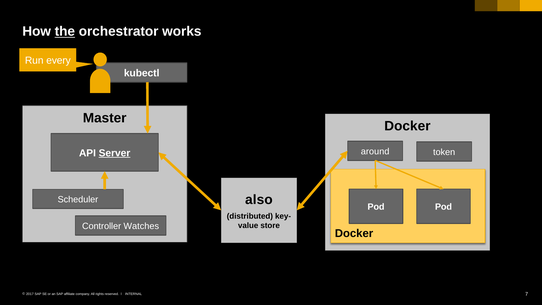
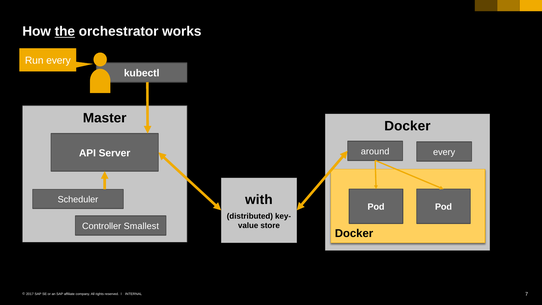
token: token -> every (444, 152)
Server underline: present -> none (115, 153)
also: also -> with (259, 200)
Watches: Watches -> Smallest (141, 226)
